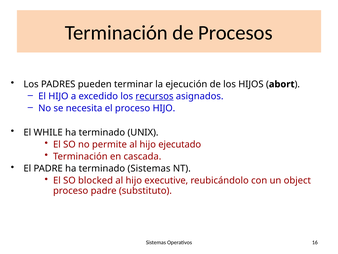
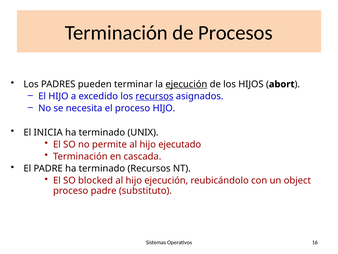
ejecución underline: none -> present (186, 84)
WHILE: WHILE -> INICIA (48, 132)
terminado Sistemas: Sistemas -> Recursos (149, 168)
hijo executive: executive -> ejecución (166, 180)
